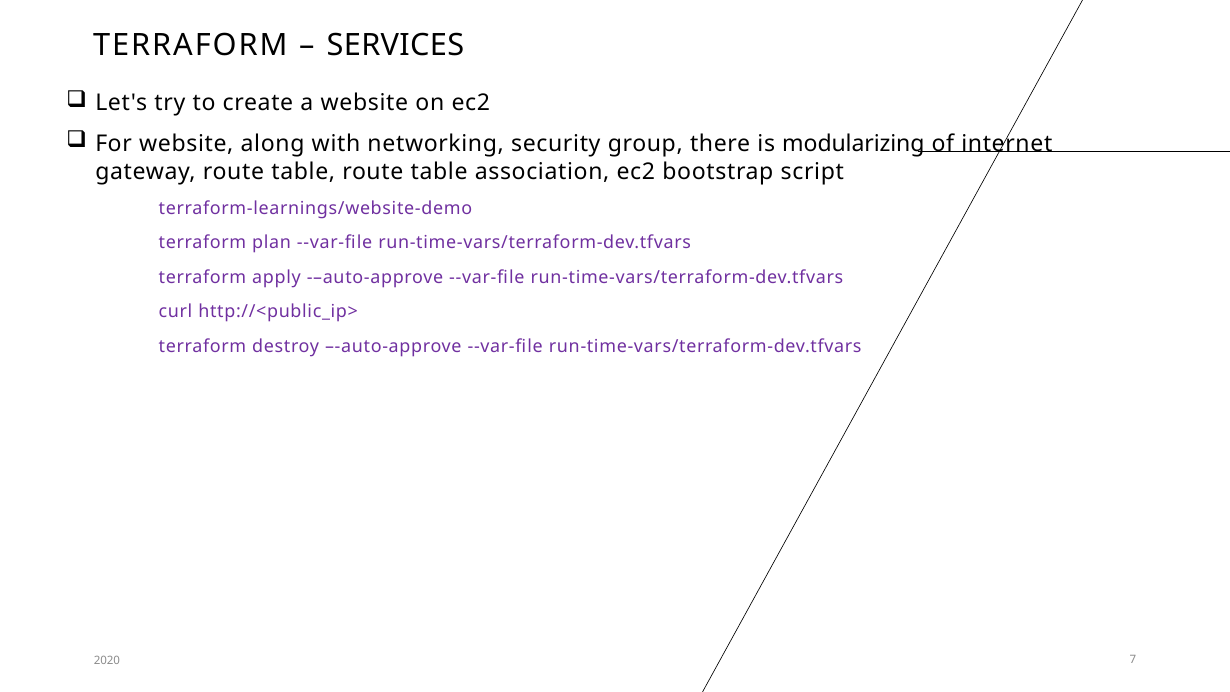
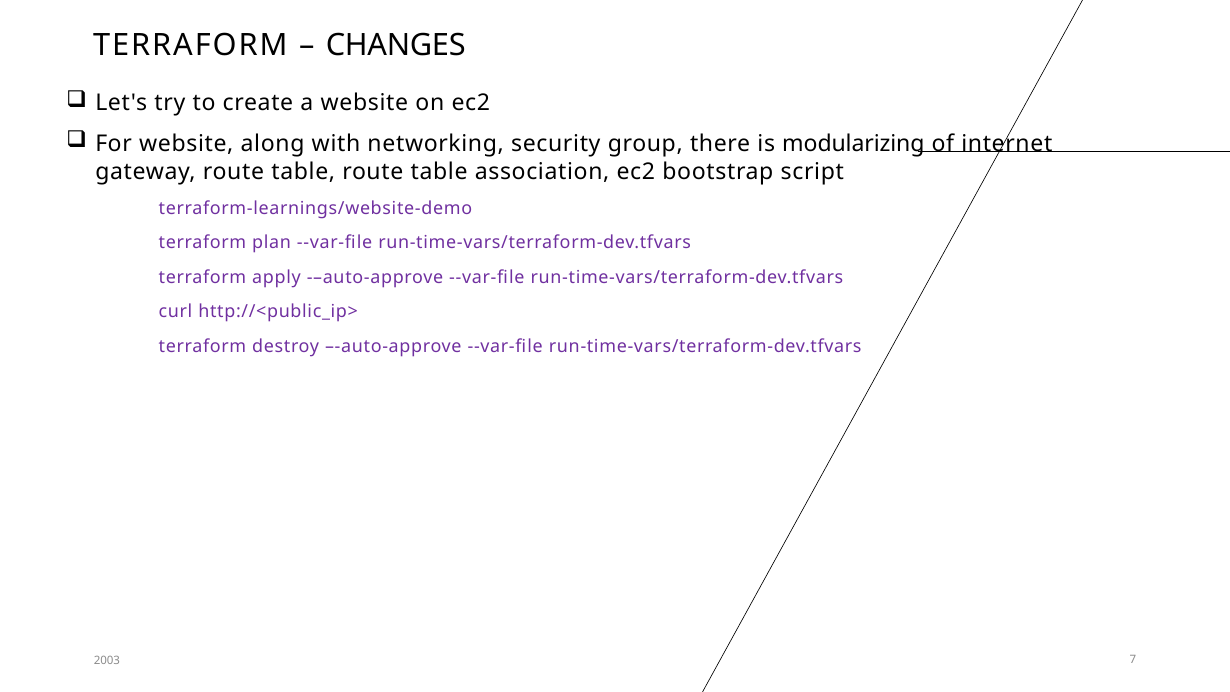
SERVICES: SERVICES -> CHANGES (396, 45)
2020: 2020 -> 2003 (107, 660)
